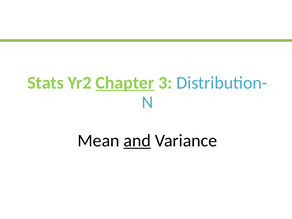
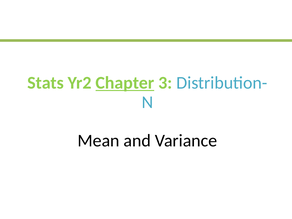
and underline: present -> none (137, 141)
